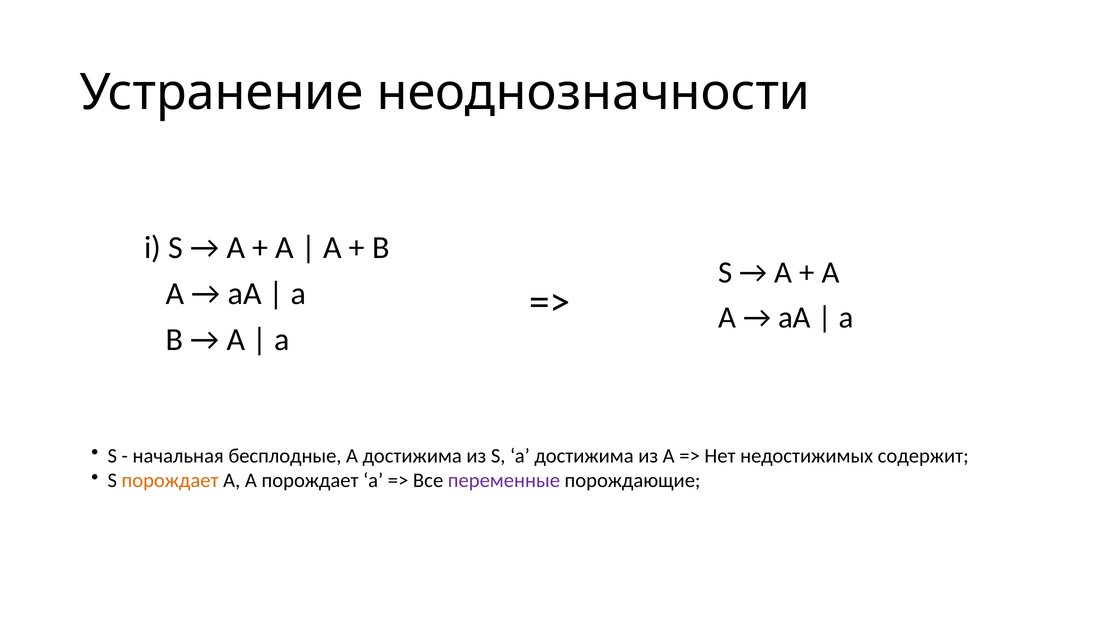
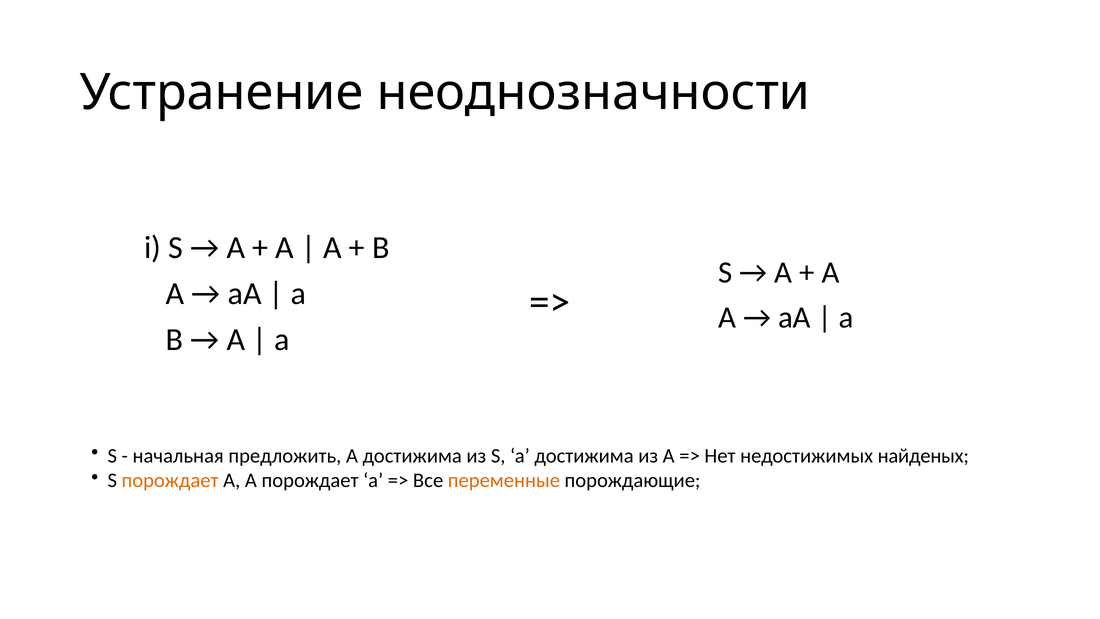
бесплодные: бесплодные -> предложить (285, 456)
содержит: содержит -> найденых (923, 456)
переменные colour: purple -> orange (504, 480)
